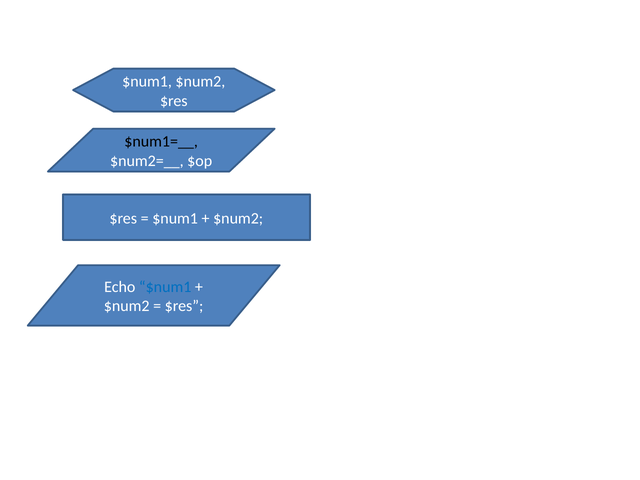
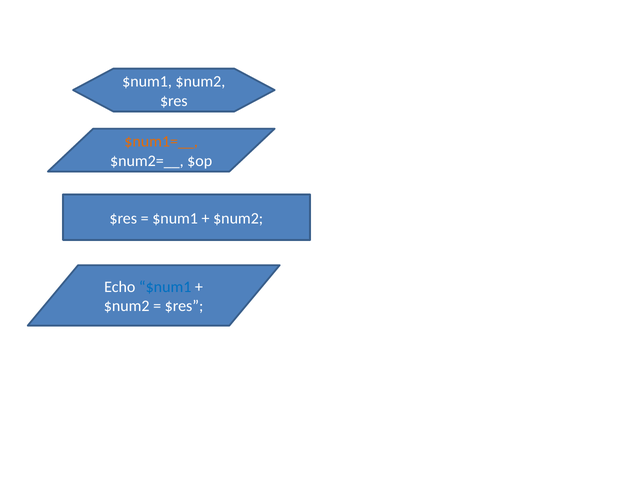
$num1=__ colour: black -> orange (161, 142)
